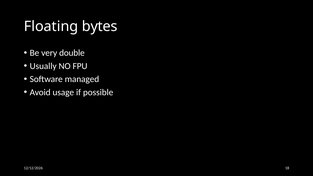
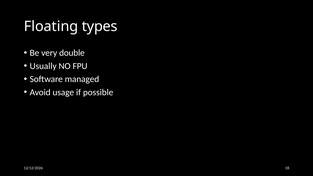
bytes: bytes -> types (100, 26)
